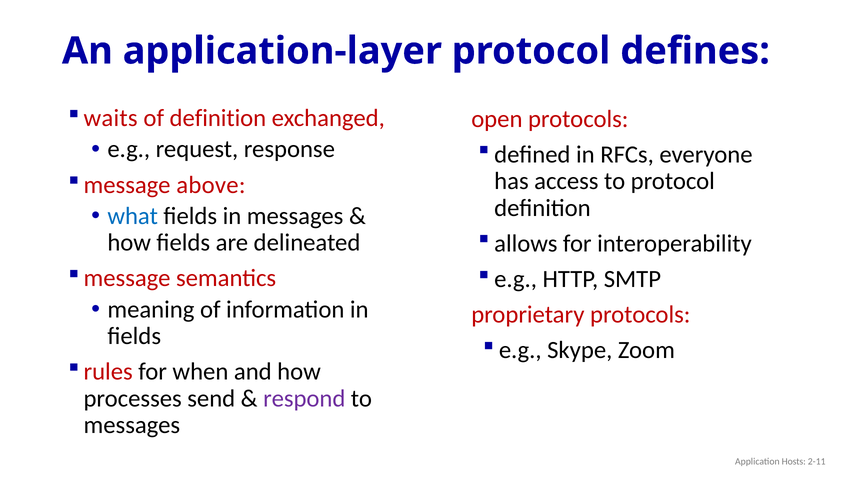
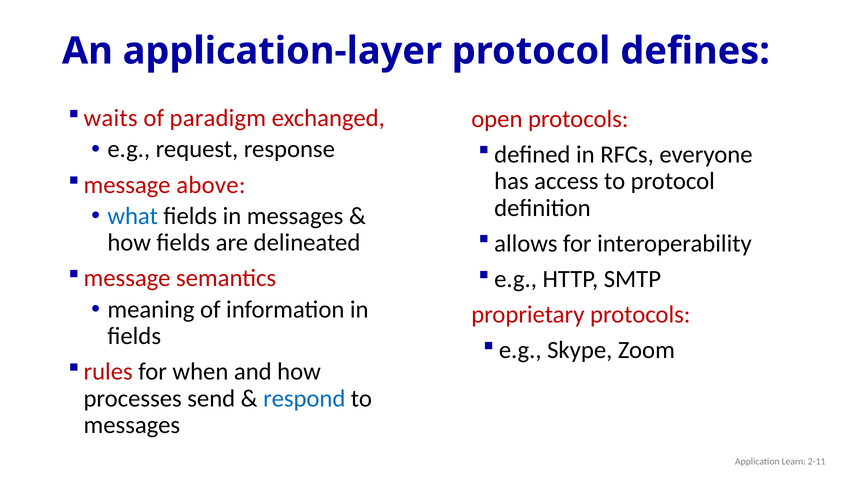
of definition: definition -> paradigm (218, 118)
respond colour: purple -> blue (304, 398)
Hosts: Hosts -> Learn (794, 461)
